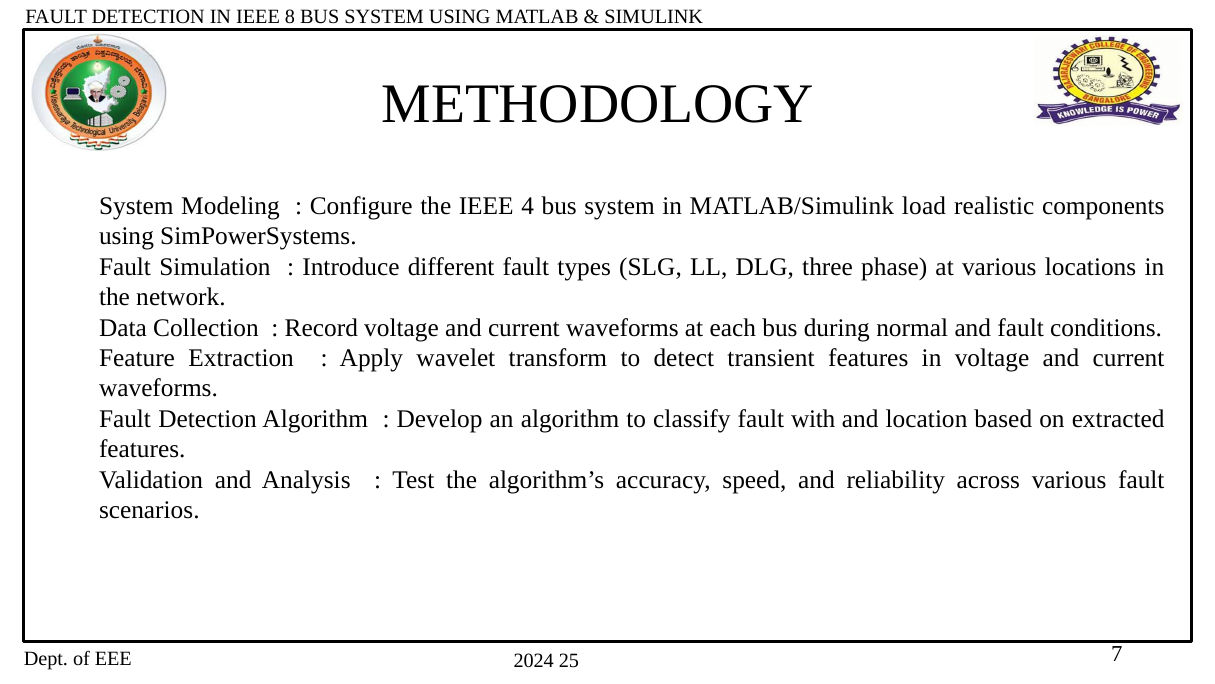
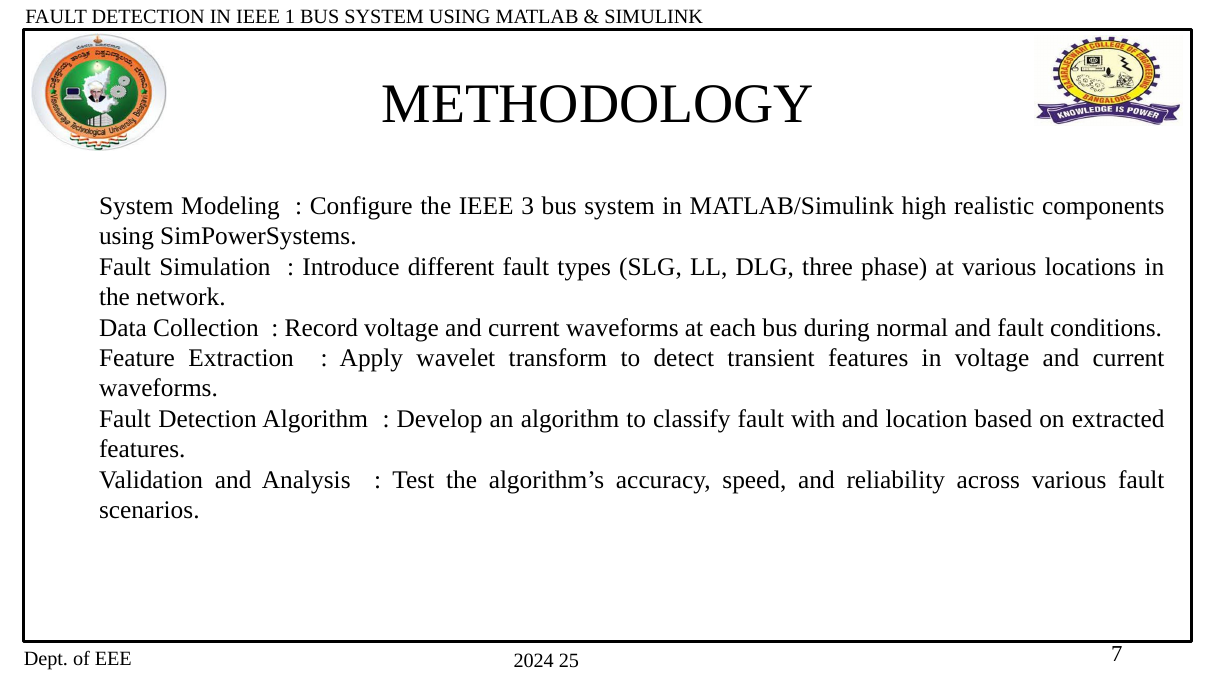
8: 8 -> 1 (290, 17)
4: 4 -> 3 (528, 206)
load: load -> high (924, 206)
